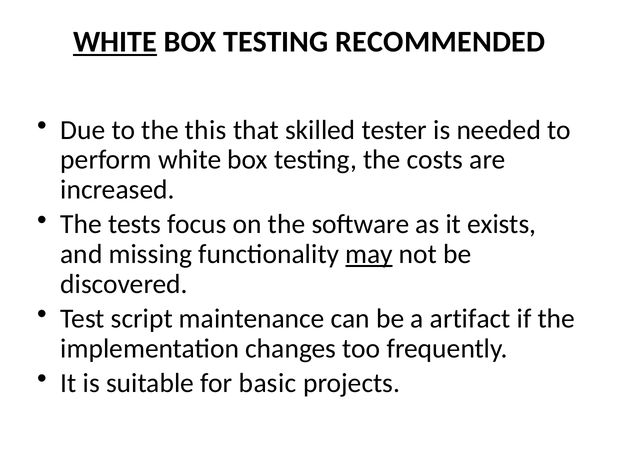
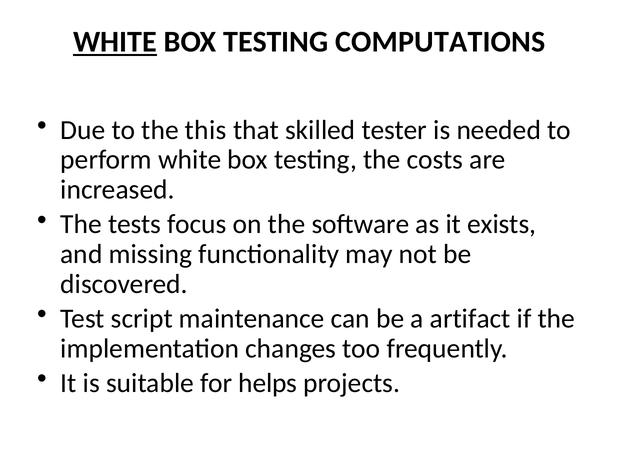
RECOMMENDED: RECOMMENDED -> COMPUTATIONS (440, 42)
may underline: present -> none (369, 254)
basic: basic -> helps (268, 383)
